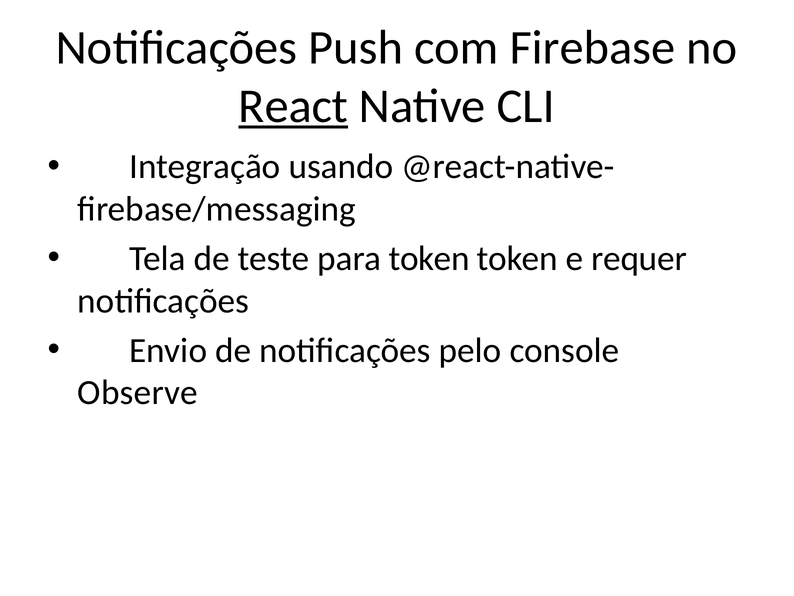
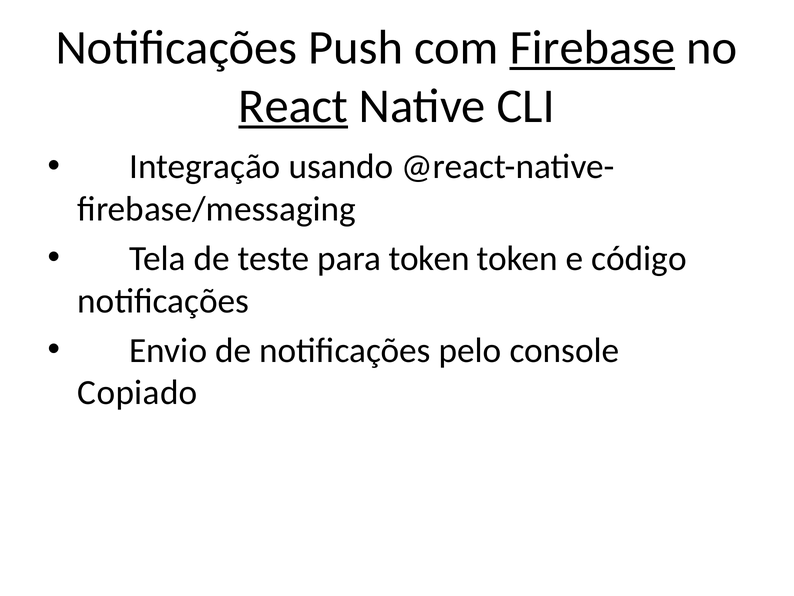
Firebase underline: none -> present (592, 48)
requer: requer -> código (639, 258)
Observe: Observe -> Copiado (137, 392)
